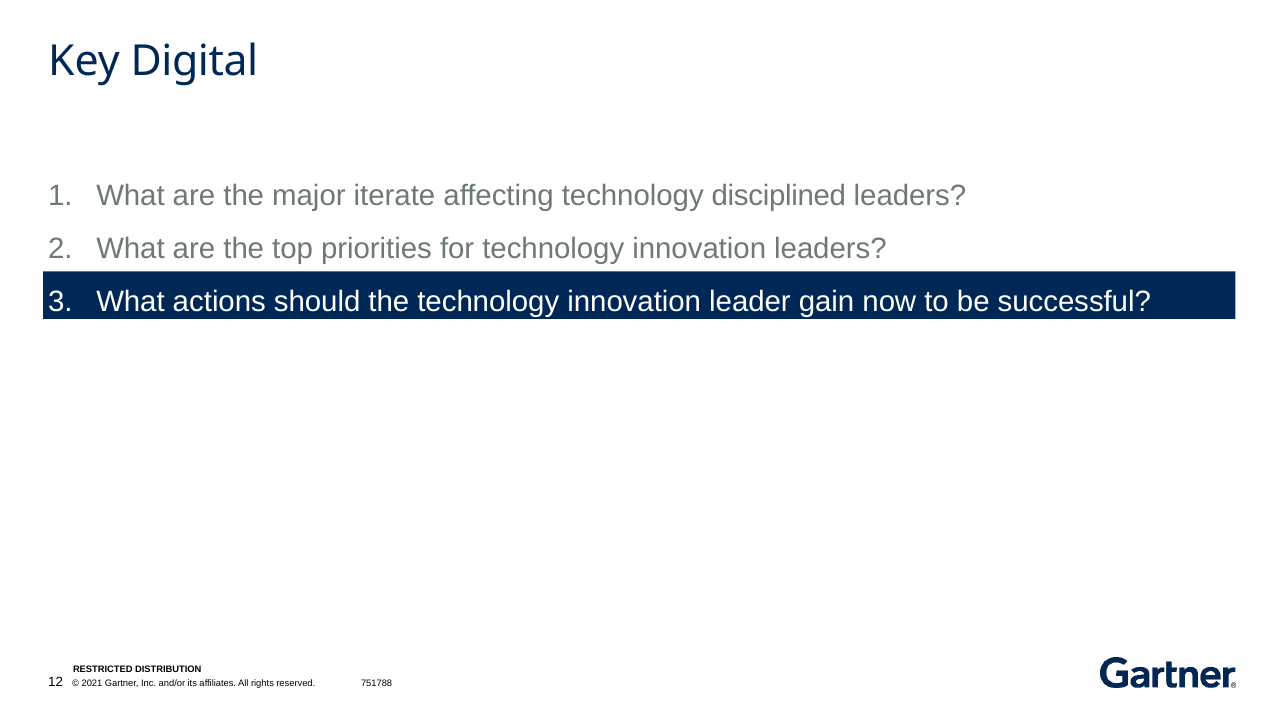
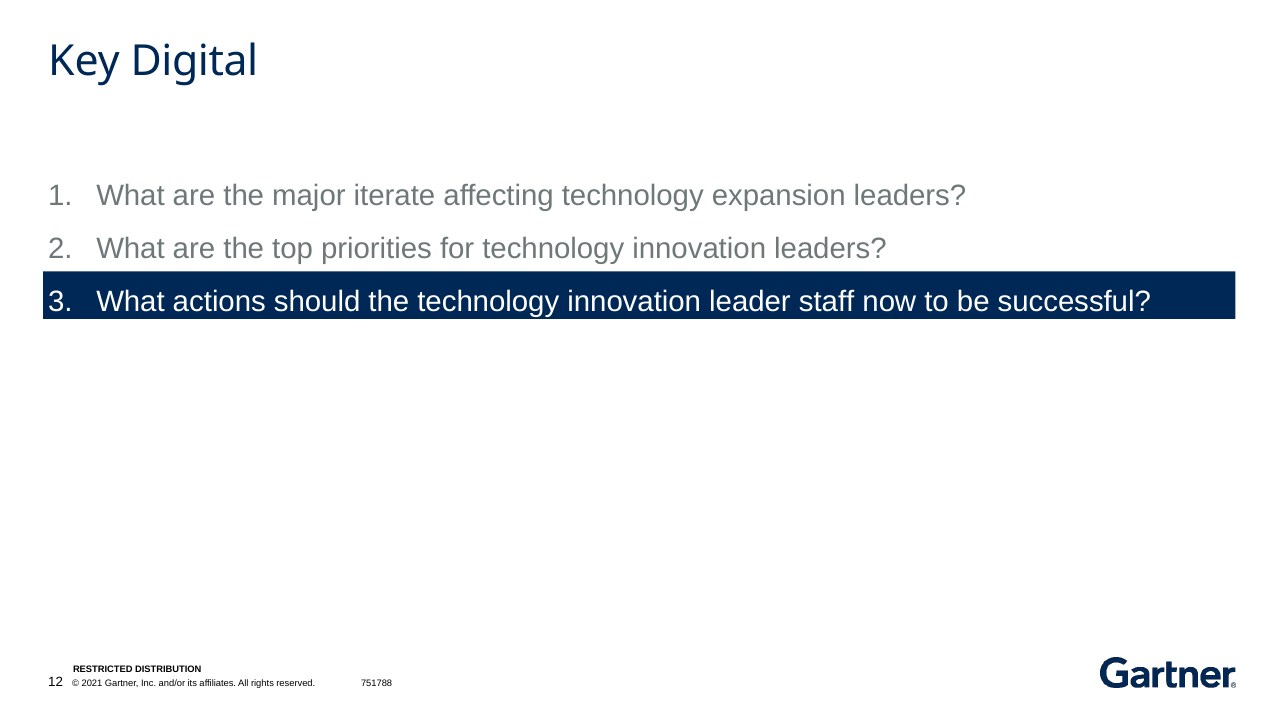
disciplined: disciplined -> expansion (779, 196)
gain: gain -> staff (827, 302)
